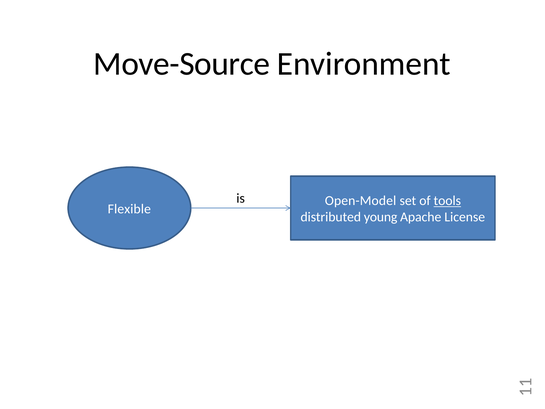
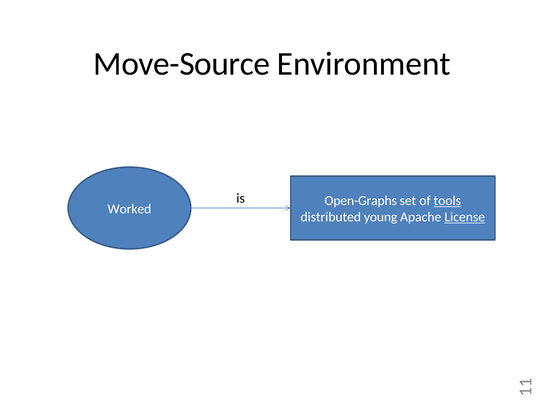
Open-Model: Open-Model -> Open-Graphs (361, 201)
Flexible: Flexible -> Worked (129, 209)
License underline: none -> present (465, 217)
